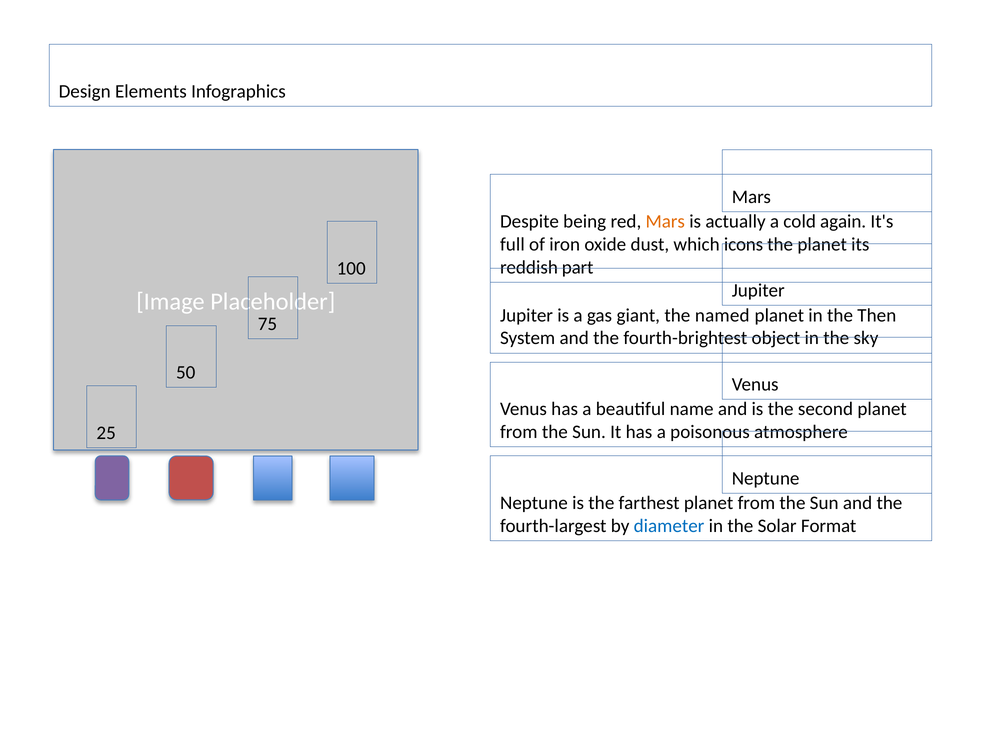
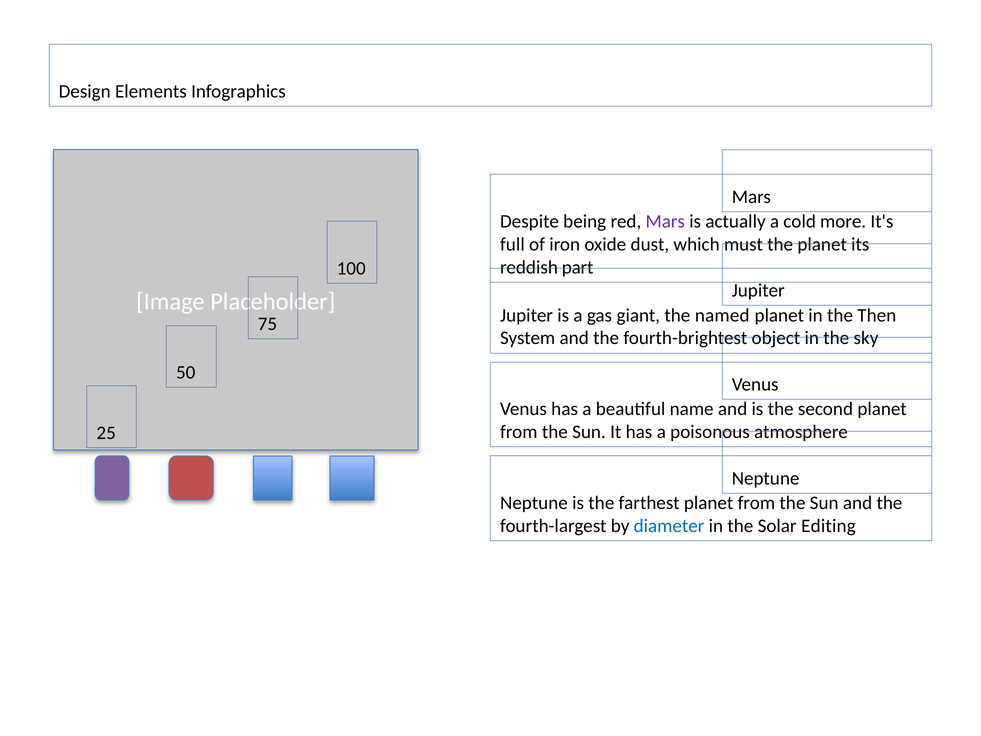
Mars colour: orange -> purple (665, 221)
again: again -> more (843, 221)
icons: icons -> must (744, 244)
Format: Format -> Editing (828, 526)
